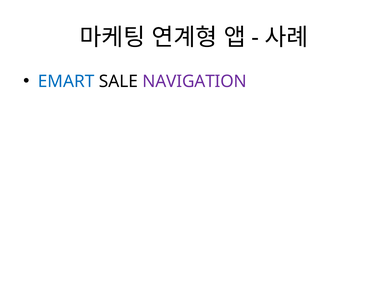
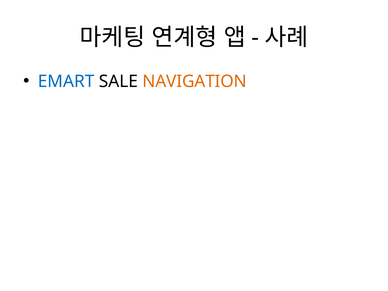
NAVIGATION colour: purple -> orange (195, 81)
